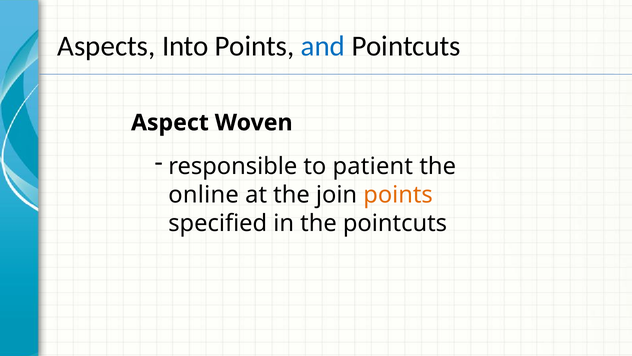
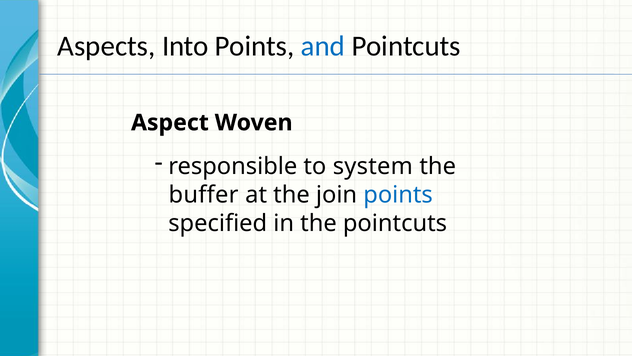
patient: patient -> system (373, 166)
online: online -> buffer (204, 195)
points colour: orange -> blue (398, 195)
